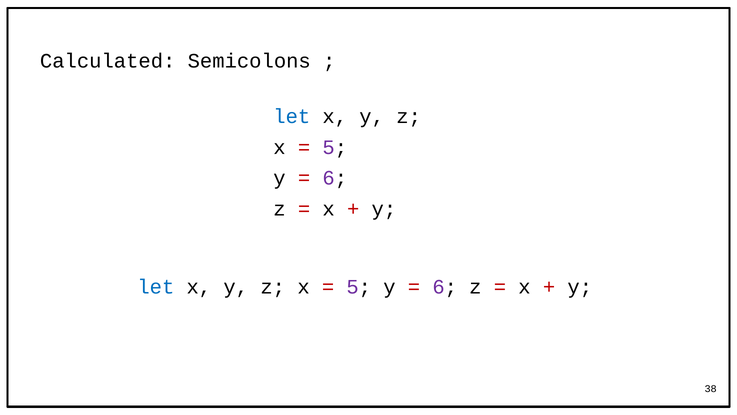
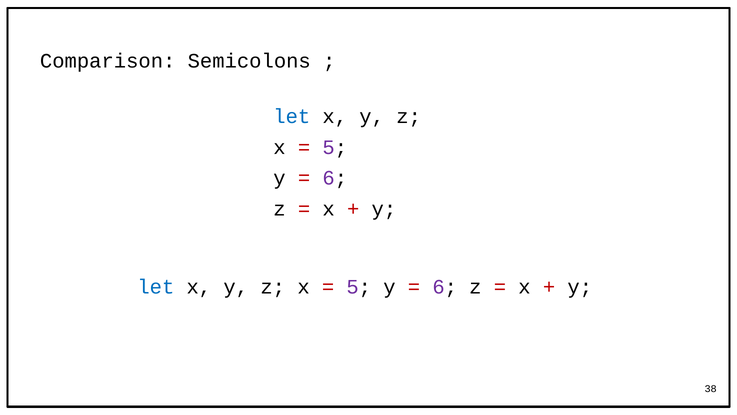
Calculated: Calculated -> Comparison (108, 61)
